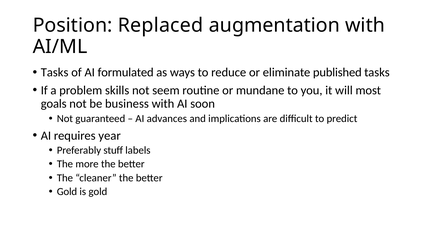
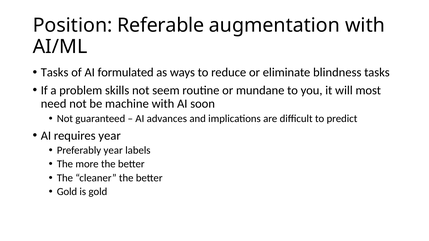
Replaced: Replaced -> Referable (161, 25)
published: published -> blindness (337, 73)
goals: goals -> need (54, 104)
business: business -> machine (127, 104)
Preferably stuff: stuff -> year (113, 151)
